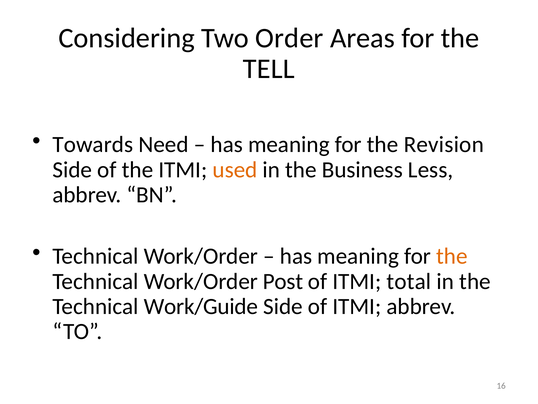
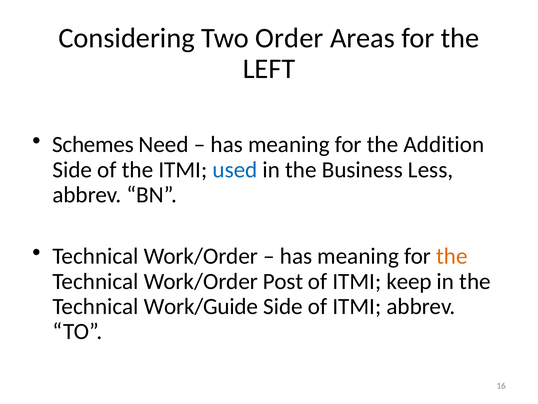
TELL: TELL -> LEFT (269, 69)
Towards: Towards -> Schemes (93, 144)
Revision: Revision -> Addition (444, 144)
used colour: orange -> blue (235, 170)
total: total -> keep (409, 281)
